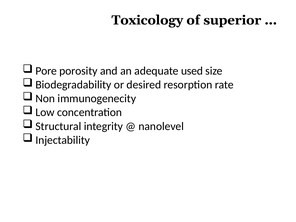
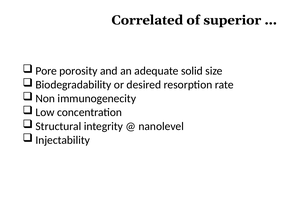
Toxicology: Toxicology -> Correlated (147, 20)
used: used -> solid (192, 71)
